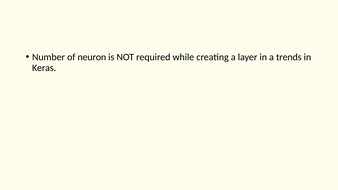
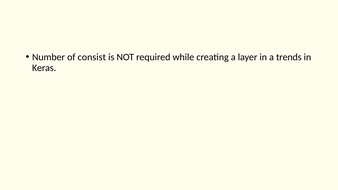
neuron: neuron -> consist (92, 57)
